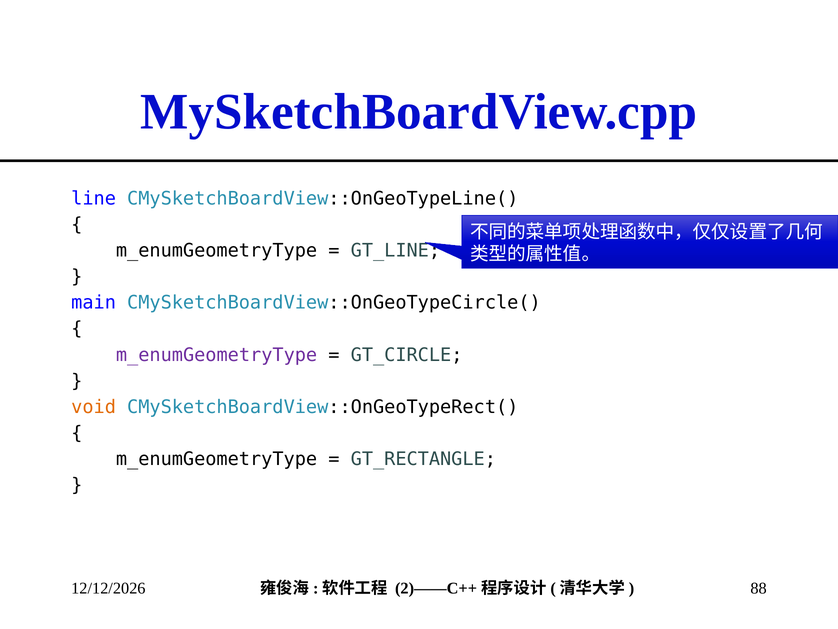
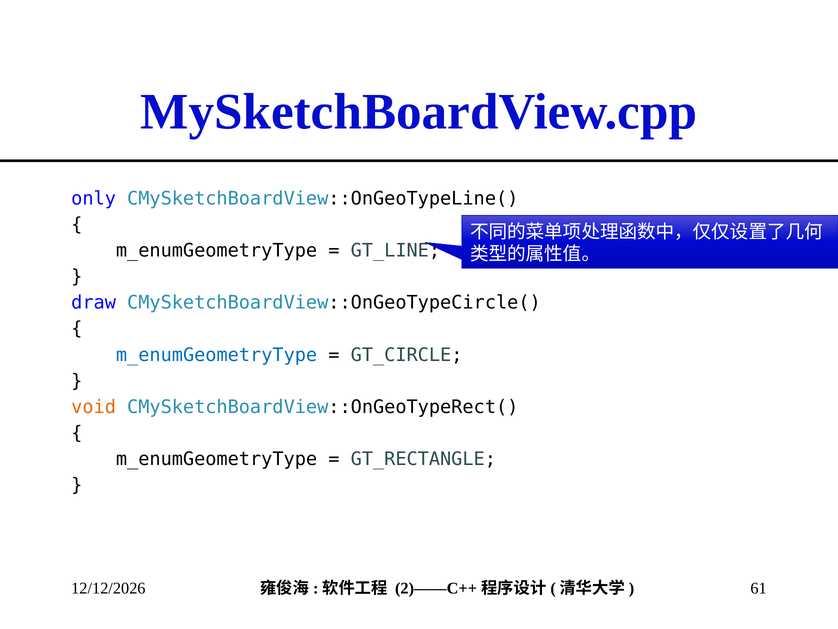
line: line -> only (94, 198)
main: main -> draw (94, 302)
m_enumGeometryType colour: purple -> blue (217, 355)
88: 88 -> 61 (759, 588)
